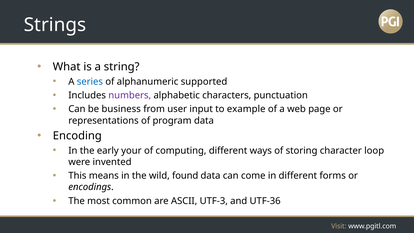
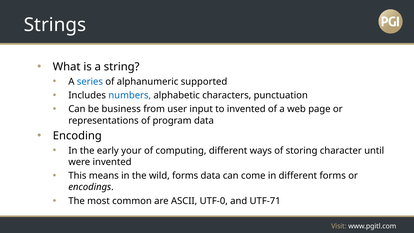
numbers colour: purple -> blue (130, 95)
to example: example -> invented (246, 109)
loop: loop -> until (374, 151)
wild found: found -> forms (185, 176)
UTF-3: UTF-3 -> UTF-0 (214, 201)
UTF-36: UTF-36 -> UTF-71 (265, 201)
